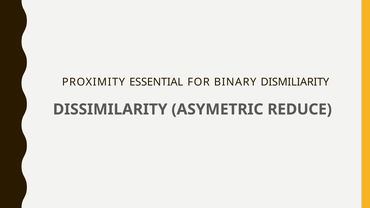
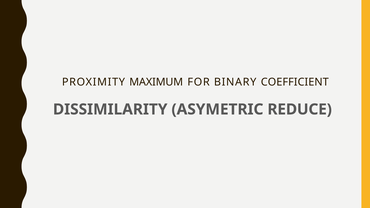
ESSENTIAL: ESSENTIAL -> MAXIMUM (156, 82)
DISMILIARITY: DISMILIARITY -> COEFFICIENT (295, 82)
